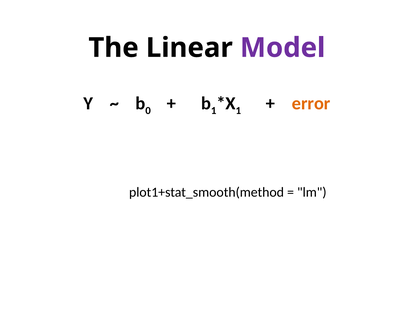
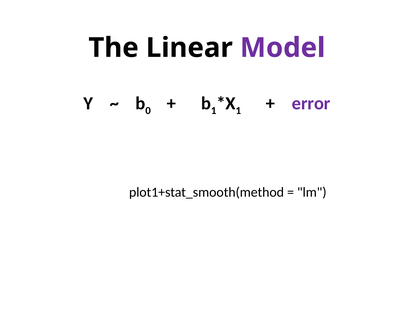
error colour: orange -> purple (311, 103)
